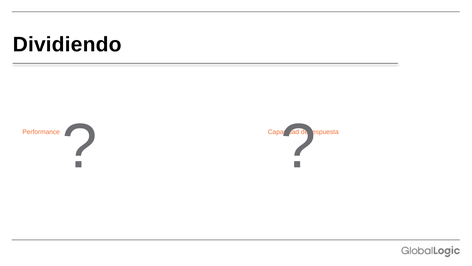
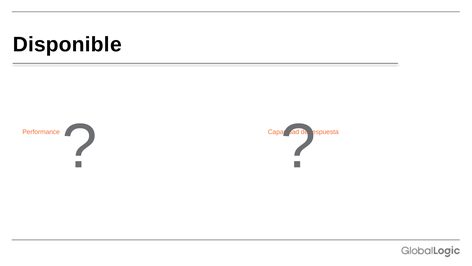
Dividiendo: Dividiendo -> Disponible (67, 44)
